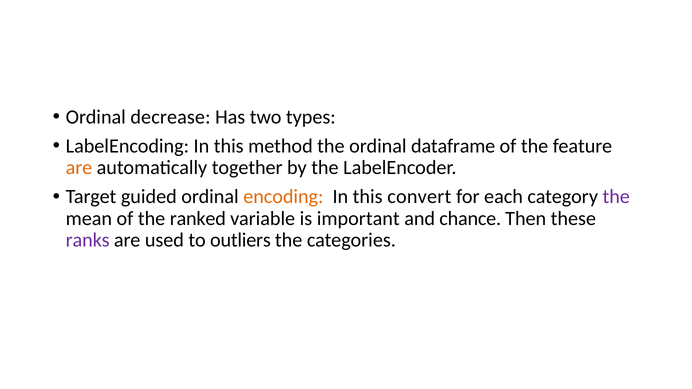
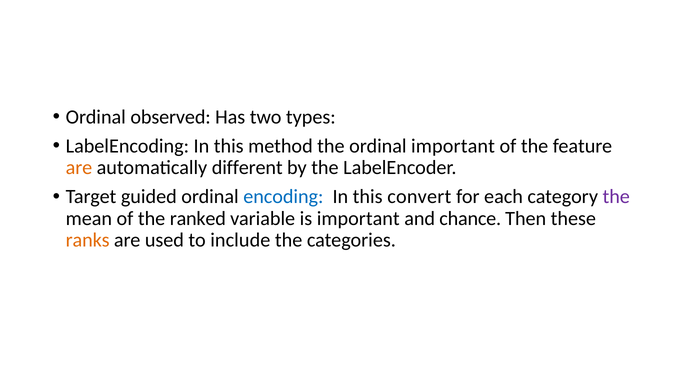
decrease: decrease -> observed (171, 117)
ordinal dataframe: dataframe -> important (453, 146)
together: together -> different (247, 168)
encoding colour: orange -> blue (283, 197)
ranks colour: purple -> orange (88, 240)
outliers: outliers -> include (240, 240)
